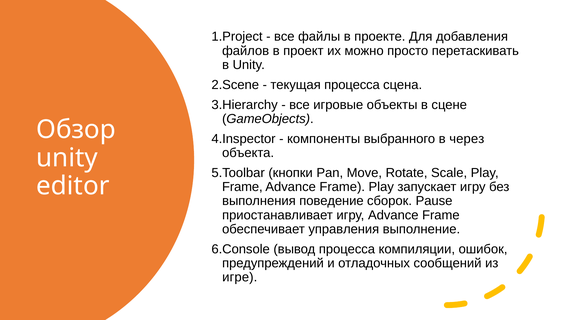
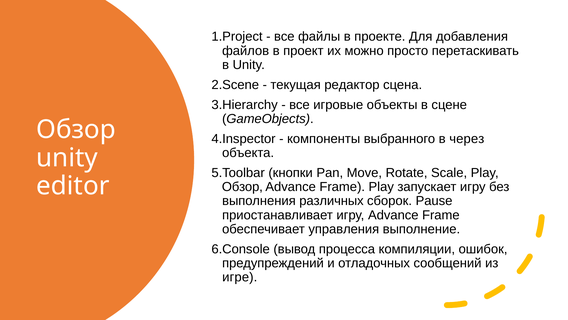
текущая процесса: процесса -> редактор (352, 85)
Frame: Frame -> Обзор (242, 187)
поведение: поведение -> различных (331, 201)
